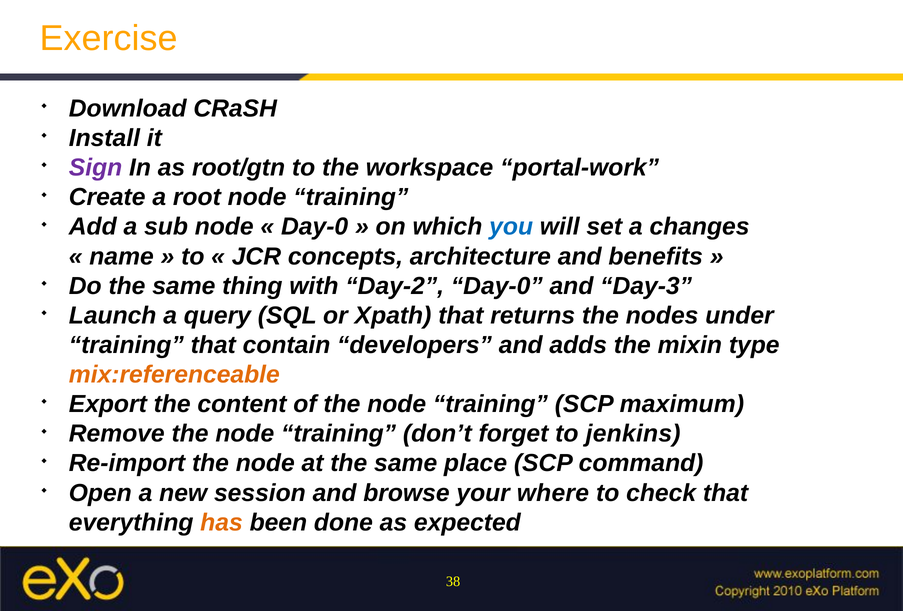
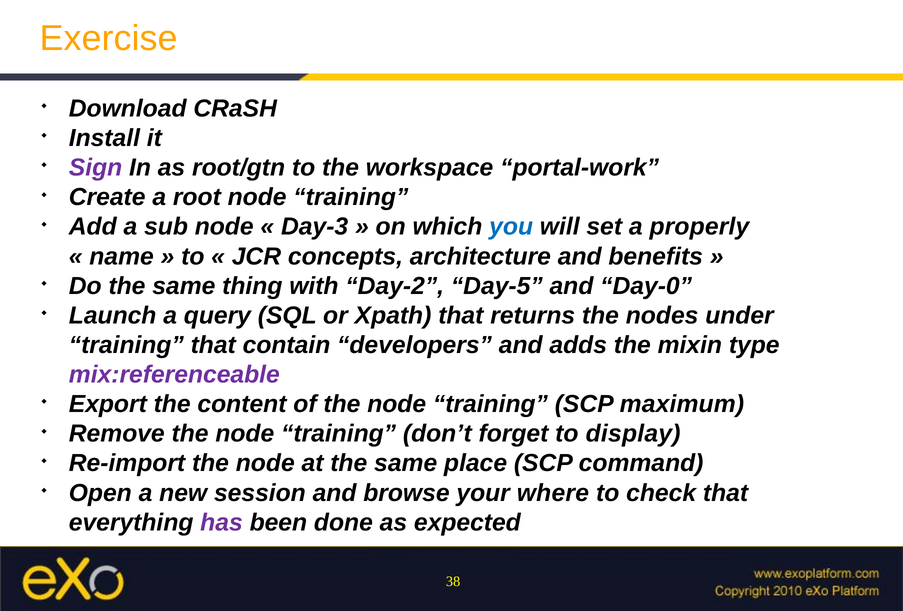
Day-0: Day-0 -> Day-3 (315, 227)
changes: changes -> properly (699, 227)
Day-2 Day-0: Day-0 -> Day-5 (497, 286)
Day-3: Day-3 -> Day-0 (646, 286)
mix:referenceable colour: orange -> purple (174, 375)
jenkins: jenkins -> display (633, 434)
has colour: orange -> purple (221, 523)
